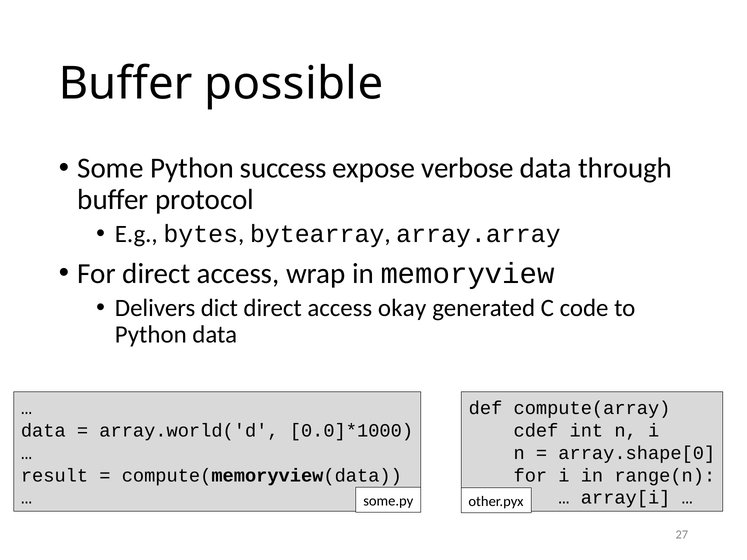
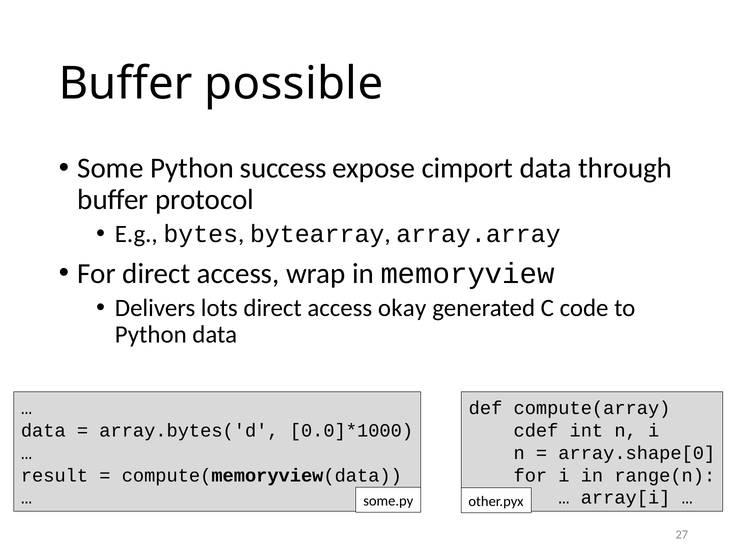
verbose: verbose -> cimport (467, 168)
dict: dict -> lots (219, 308)
array.world('d: array.world('d -> array.bytes('d (189, 431)
